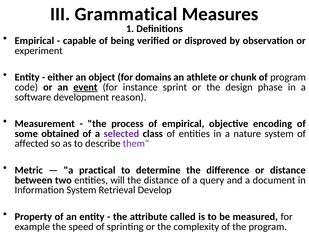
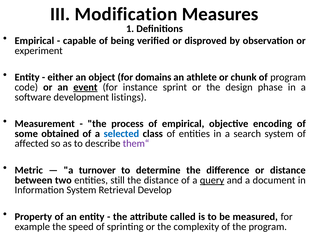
Grammatical: Grammatical -> Modification (126, 14)
reason: reason -> listings (129, 97)
selected colour: purple -> blue (121, 134)
nature: nature -> search (247, 134)
practical: practical -> turnover (97, 170)
will: will -> still (118, 180)
query underline: none -> present (212, 180)
